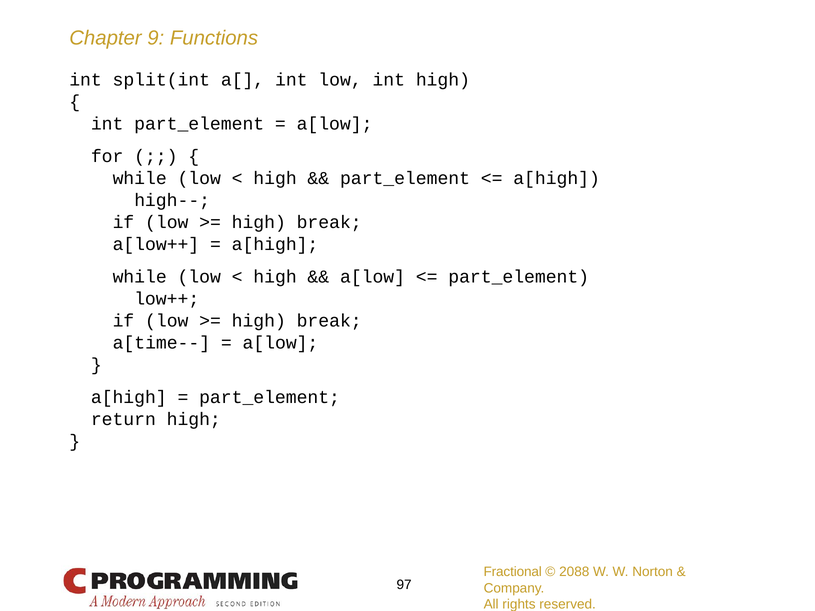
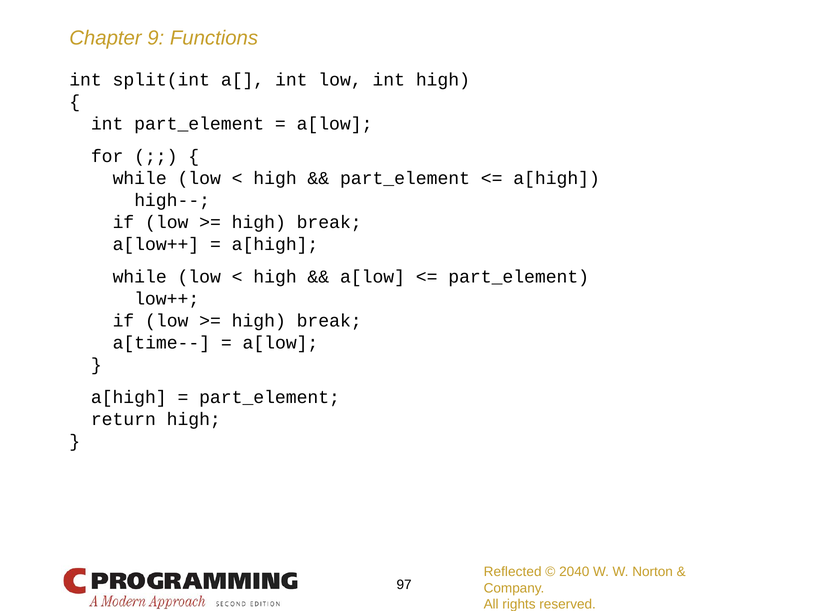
Fractional: Fractional -> Reflected (513, 572)
2088: 2088 -> 2040 (574, 572)
